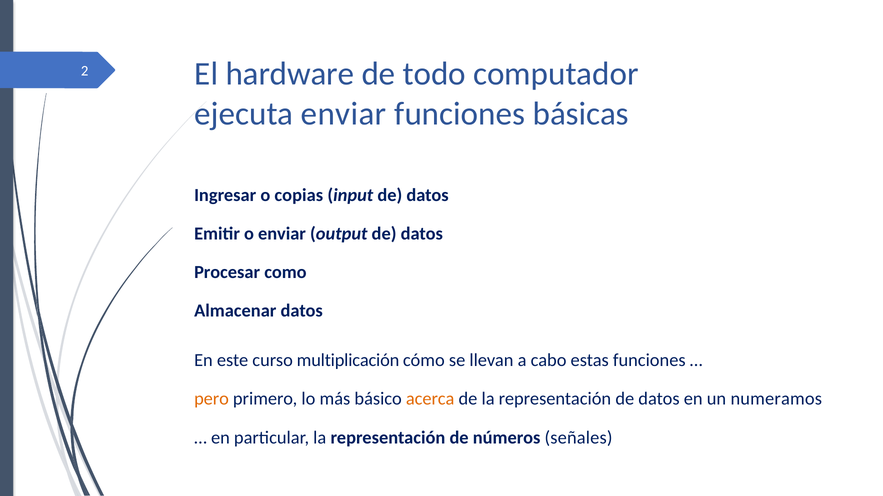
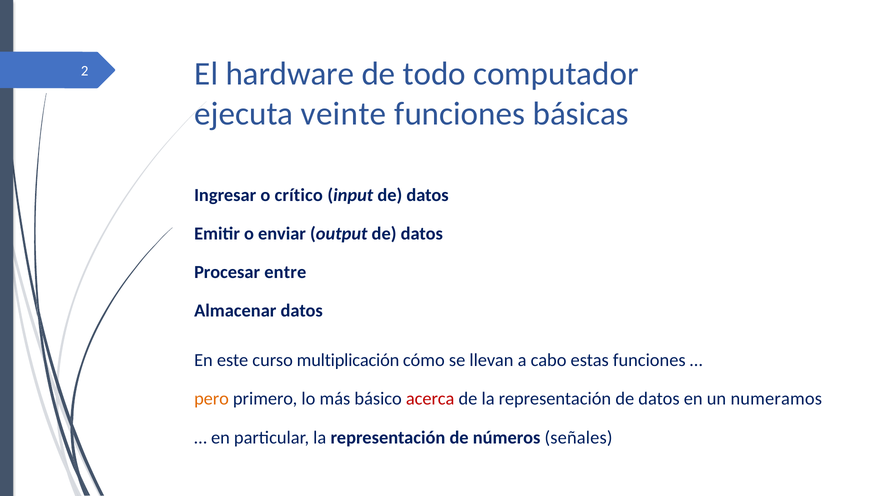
ejecuta enviar: enviar -> veinte (344, 114)
copias: copias -> crítico (299, 195)
como: como -> entre (285, 273)
acerca colour: orange -> red (430, 399)
